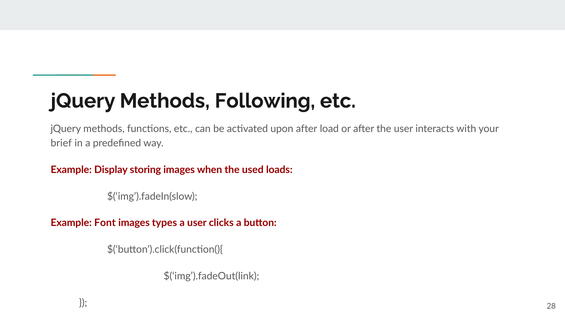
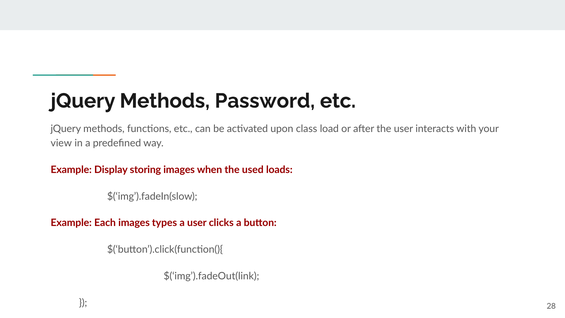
Following: Following -> Password (265, 101)
upon after: after -> class (307, 129)
brief: brief -> view (61, 143)
Font: Font -> Each (105, 223)
